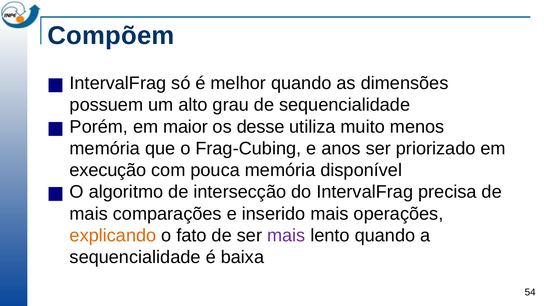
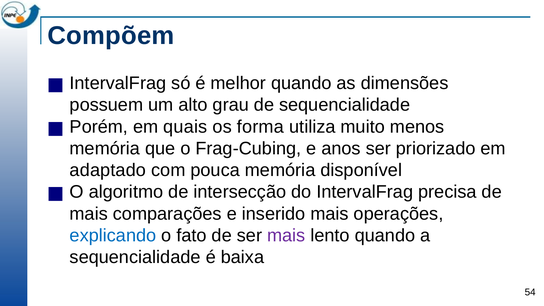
maior: maior -> quais (185, 127)
desse: desse -> forma (260, 127)
execução: execução -> adaptado (108, 170)
explicando colour: orange -> blue (113, 236)
